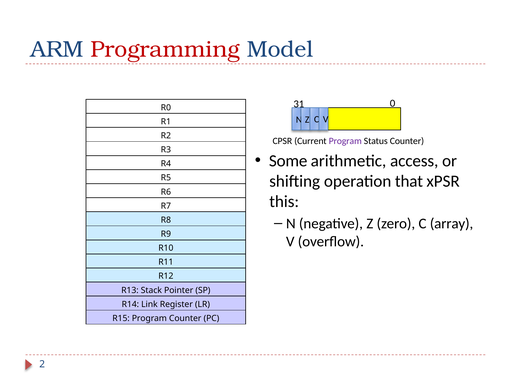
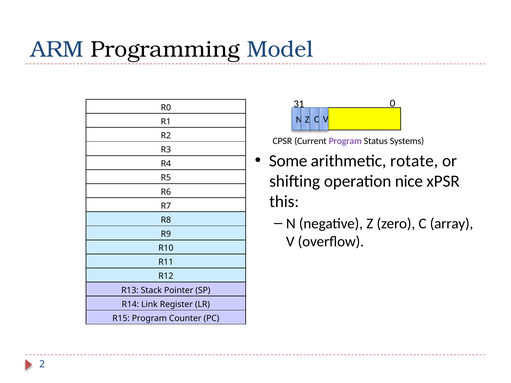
Programming colour: red -> black (165, 49)
Status Counter: Counter -> Systems (407, 141)
access: access -> rotate (414, 161)
that: that -> nice (409, 181)
